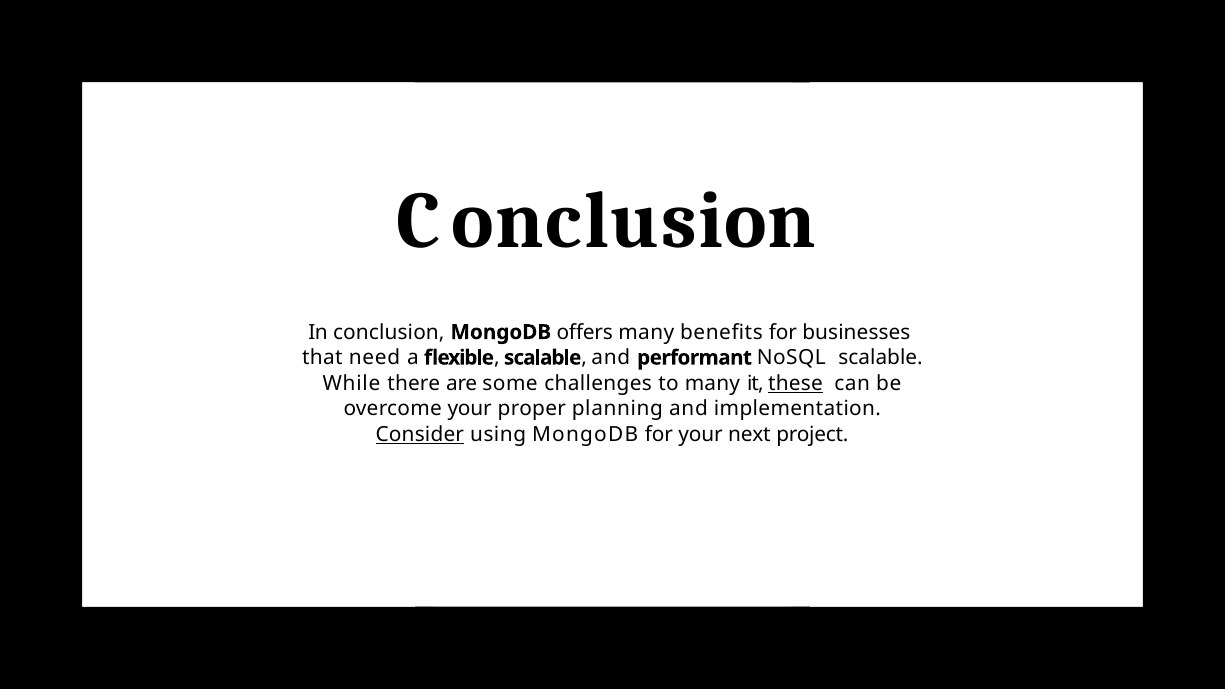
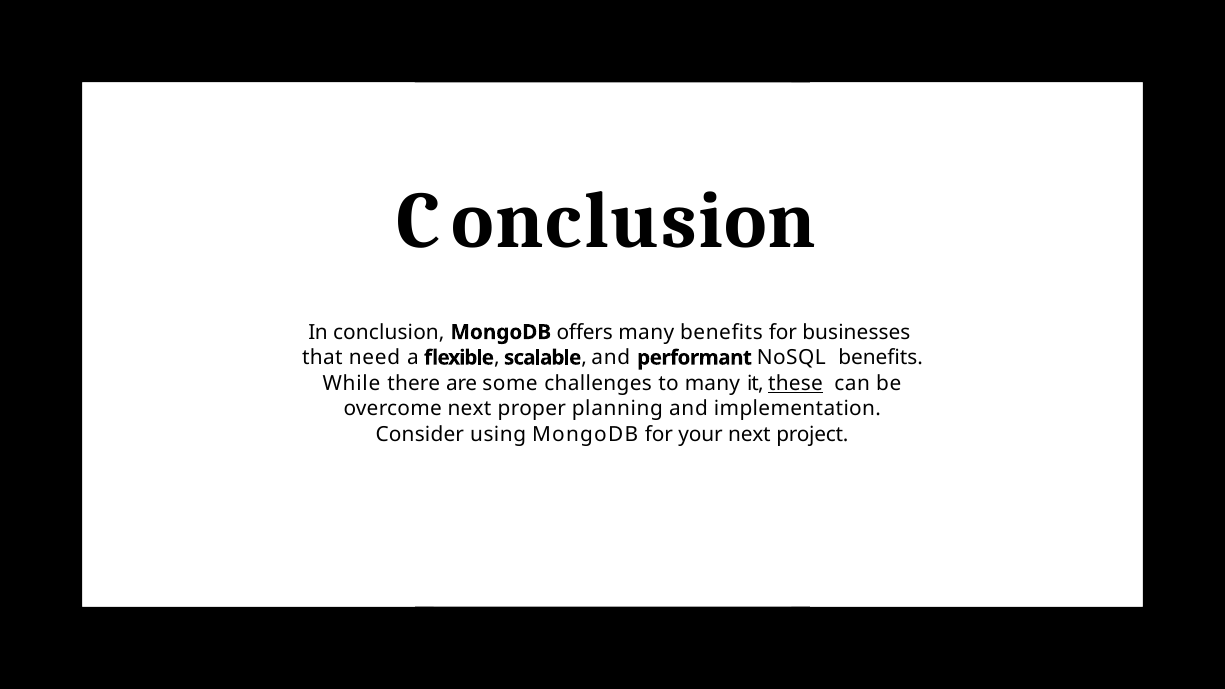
NoSQL scalable: scalable -> beneﬁts (881, 358)
overcome your: your -> next (469, 409)
Consider underline: present -> none (420, 434)
